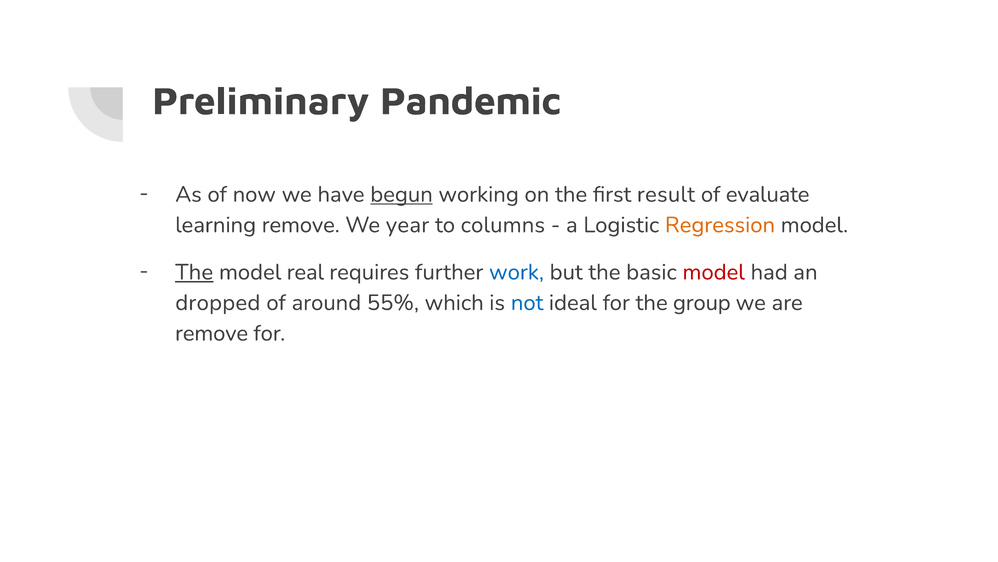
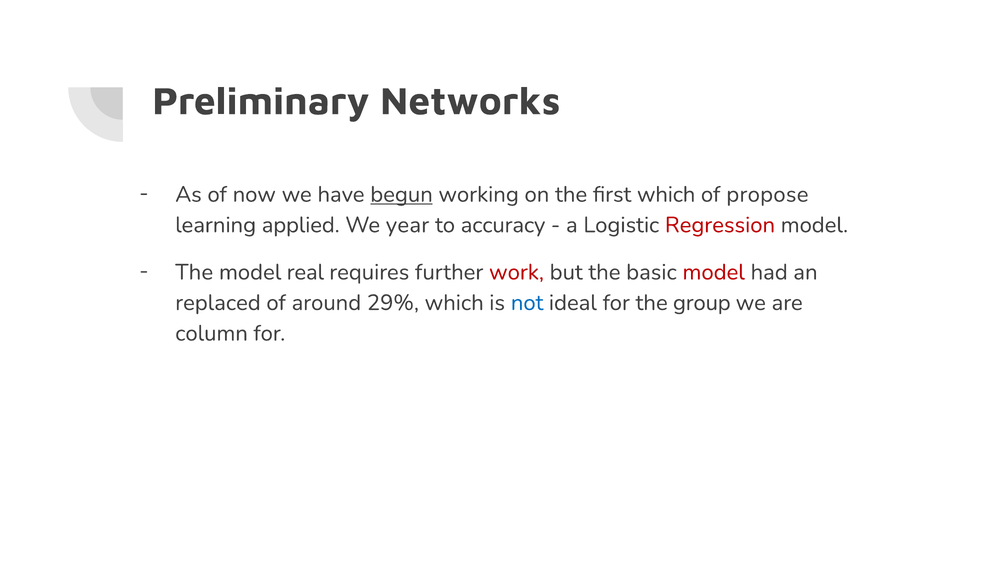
Pandemic: Pandemic -> Networks (470, 101)
first result: result -> which (666, 194)
evaluate: evaluate -> propose (767, 194)
learning remove: remove -> applied (301, 225)
columns: columns -> accuracy (503, 225)
Regression colour: orange -> red (720, 225)
The underline: present -> none (194, 272)
work colour: blue -> red (516, 272)
dropped: dropped -> replaced (218, 302)
55%: 55% -> 29% (393, 302)
remove: remove -> column (212, 333)
